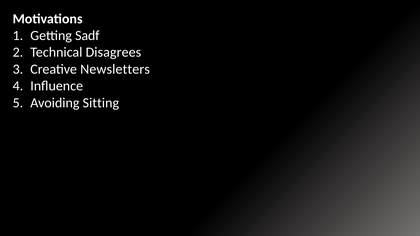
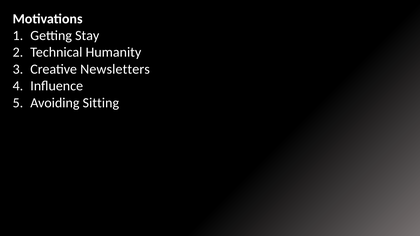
Sadf: Sadf -> Stay (87, 36)
Disagrees: Disagrees -> Humanity (113, 52)
